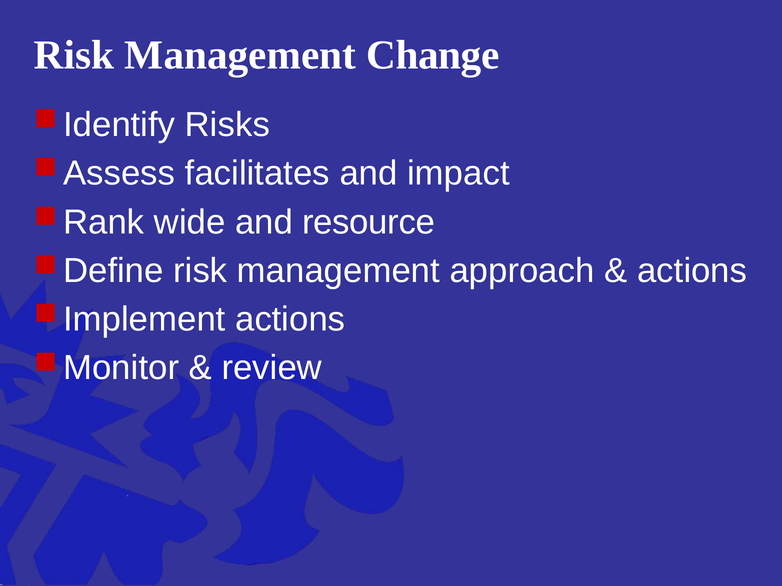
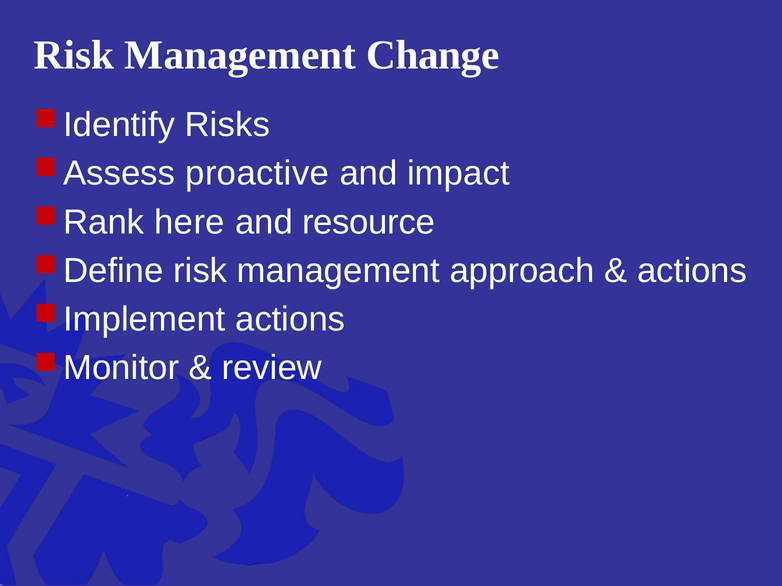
facilitates: facilitates -> proactive (257, 174)
wide: wide -> here (190, 222)
